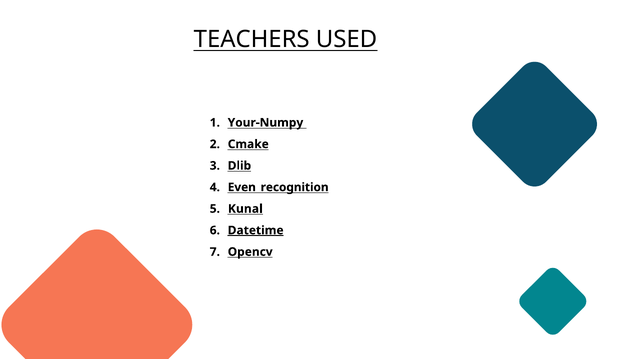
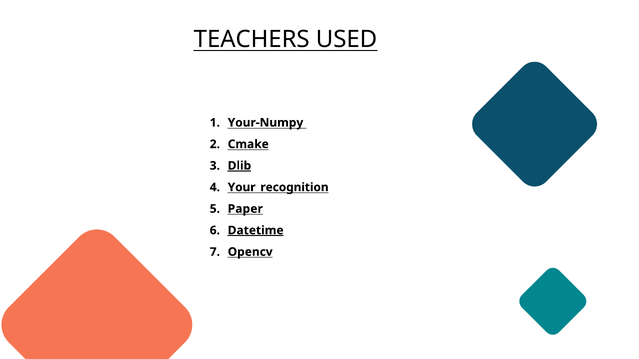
Dlib underline: none -> present (239, 166)
Even_recognition: Even_recognition -> Your_recognition (278, 187)
Kunal: Kunal -> Paper (245, 209)
